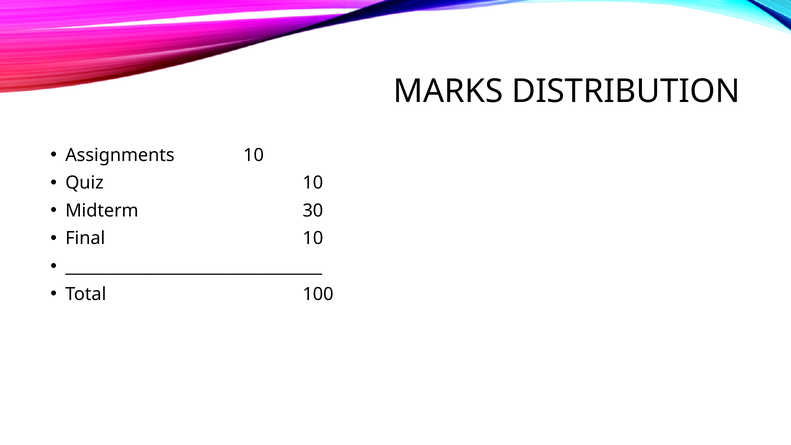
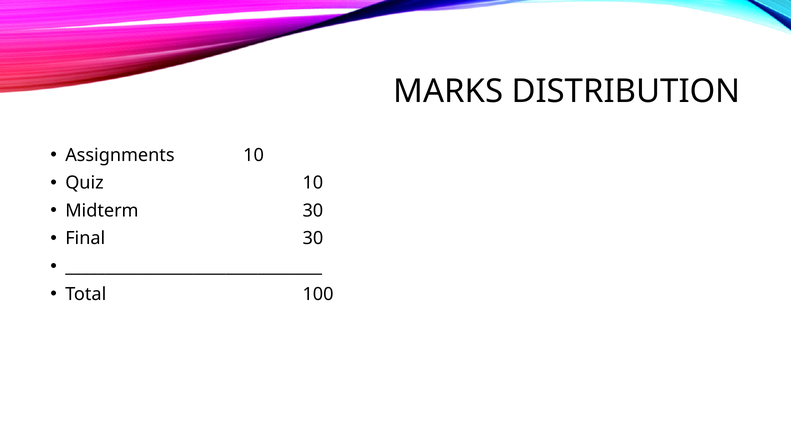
Final 10: 10 -> 30 (313, 238)
